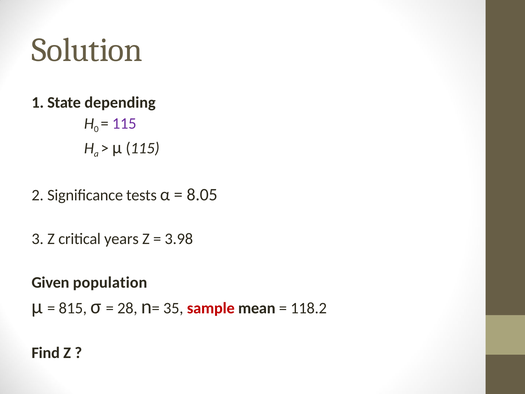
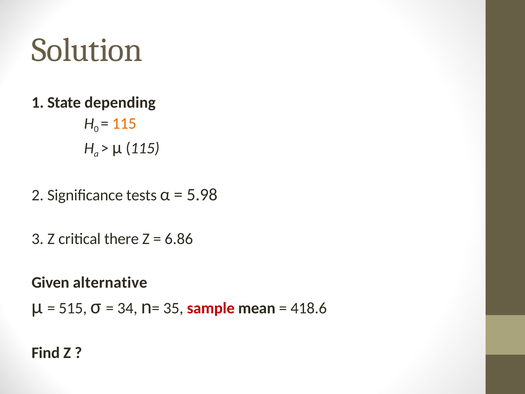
115 colour: purple -> orange (124, 124)
8.05: 8.05 -> 5.98 (202, 195)
years: years -> there (122, 239)
3.98: 3.98 -> 6.86 (179, 239)
population: population -> alternative (110, 282)
815: 815 -> 515 (73, 308)
28: 28 -> 34 (127, 308)
118.2: 118.2 -> 418.6 (309, 308)
